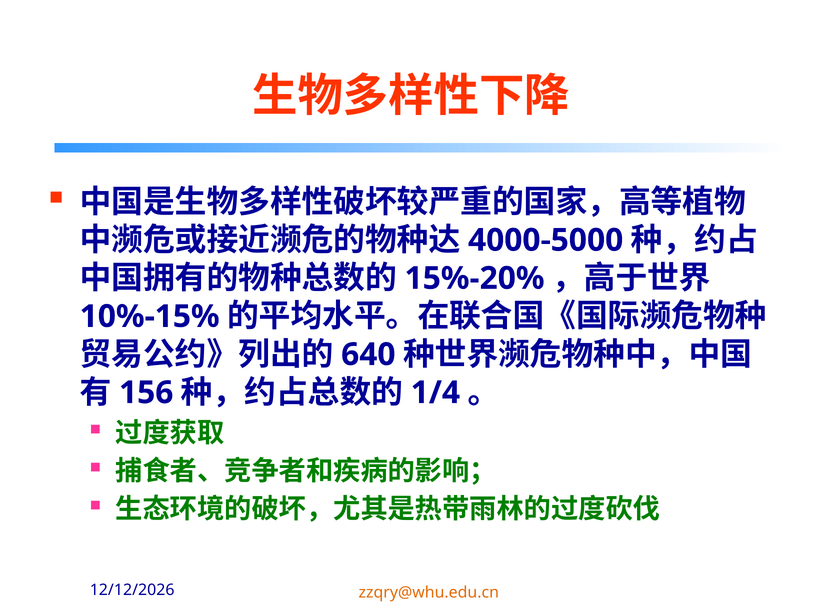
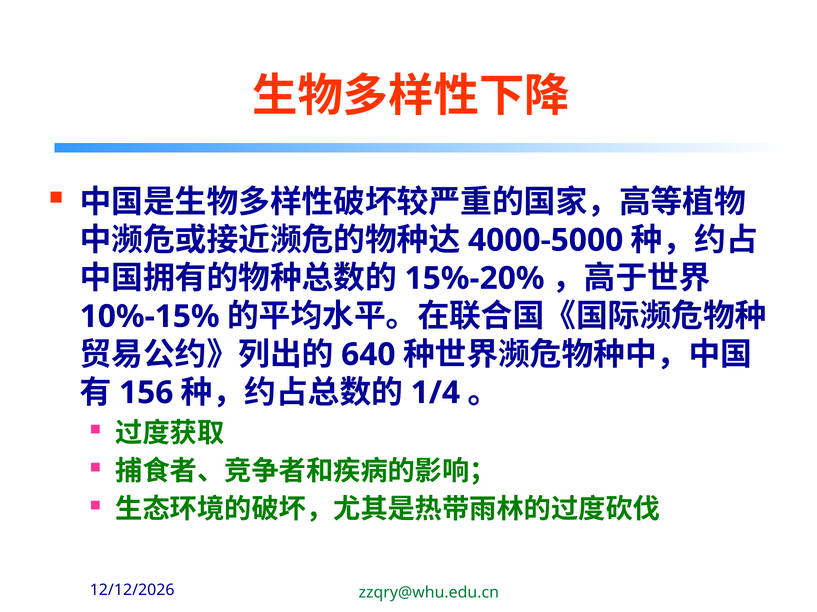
zzqry@whu.edu.cn colour: orange -> green (429, 593)
